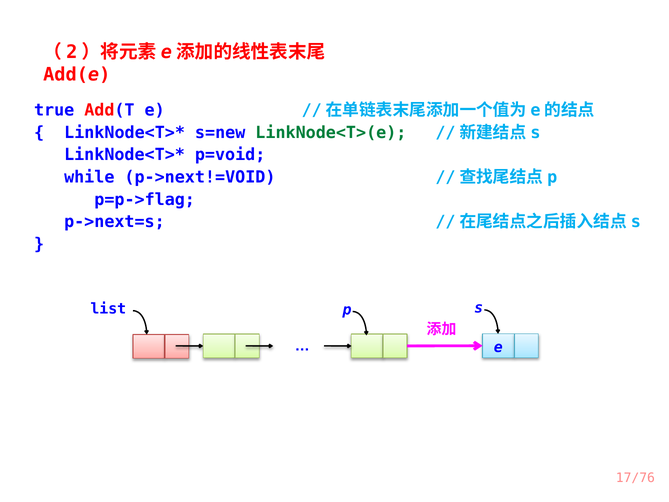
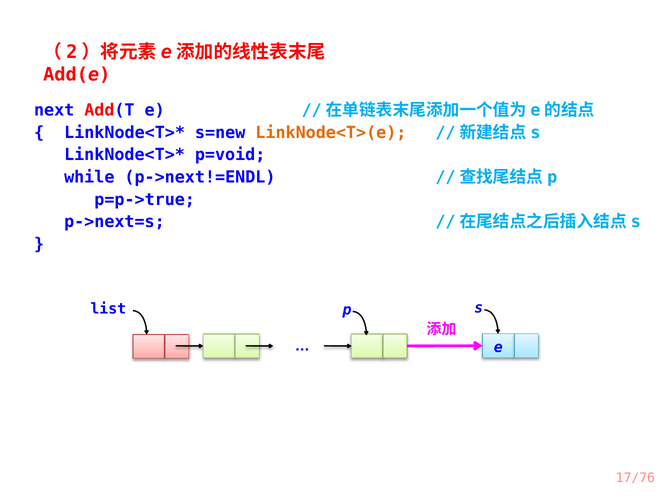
true: true -> next (54, 110)
LinkNode<T>(e colour: green -> orange (331, 132)
p->next!=VOID: p->next!=VOID -> p->next!=ENDL (200, 177)
p=p->flag: p=p->flag -> p=p->true (145, 199)
